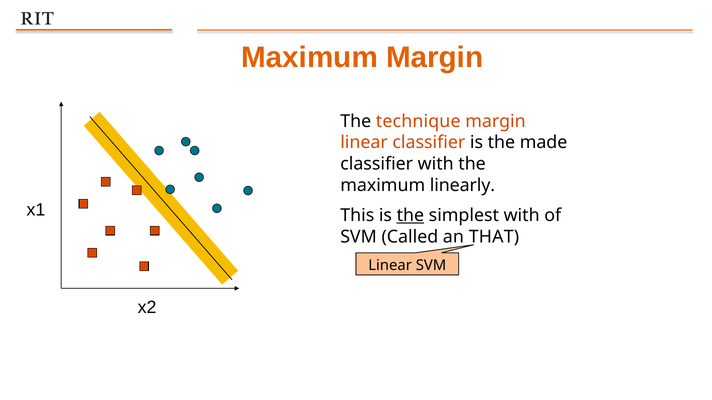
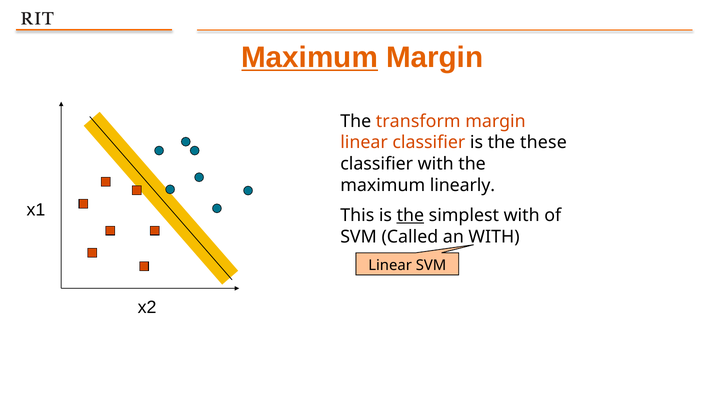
Maximum underline: none -> present (310, 58)
technique: technique -> transform (418, 121)
made: made -> these (543, 143)
THAT: THAT -> WITH (494, 237)
